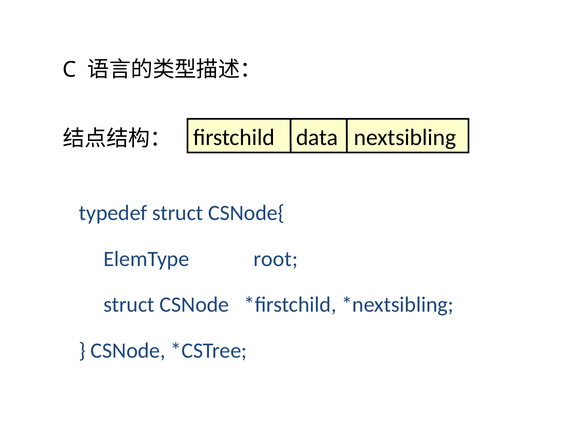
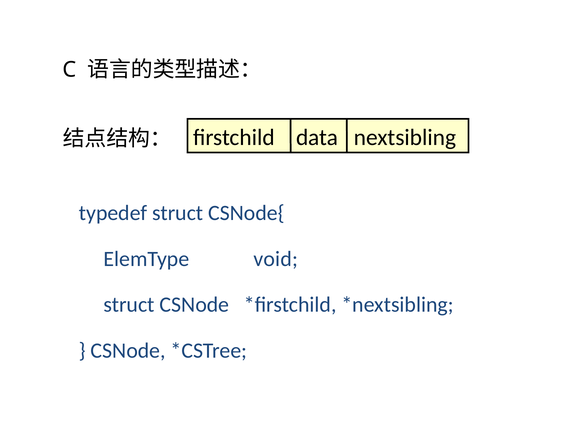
root: root -> void (276, 259)
